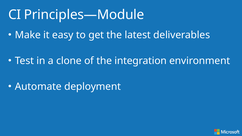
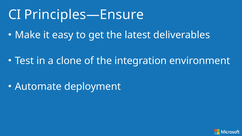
Principles—Module: Principles—Module -> Principles—Ensure (84, 15)
